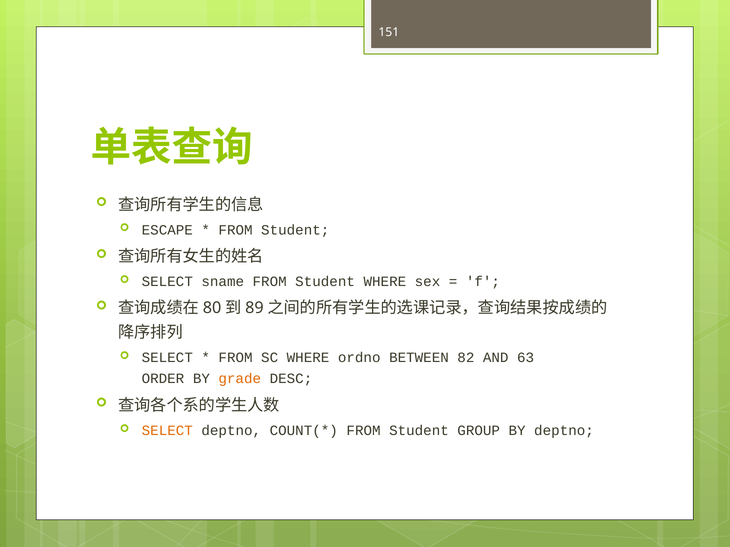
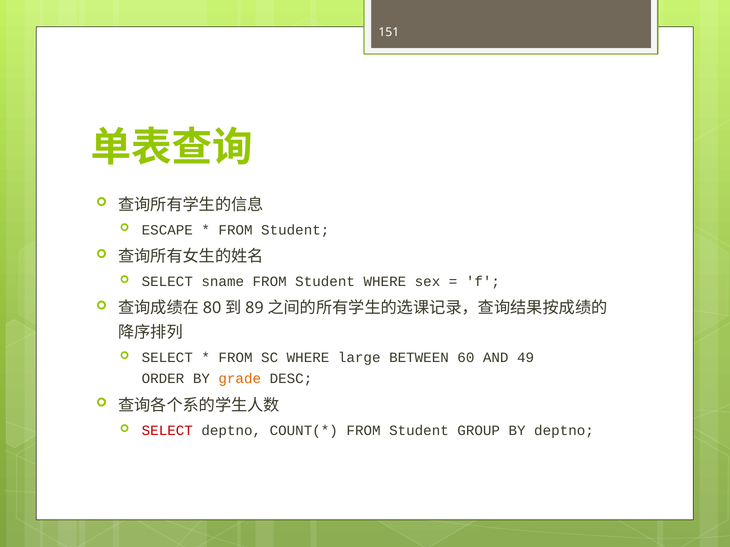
ordno: ordno -> large (359, 358)
82: 82 -> 60 (466, 358)
63: 63 -> 49 (526, 358)
SELECT colour: orange -> red (167, 431)
